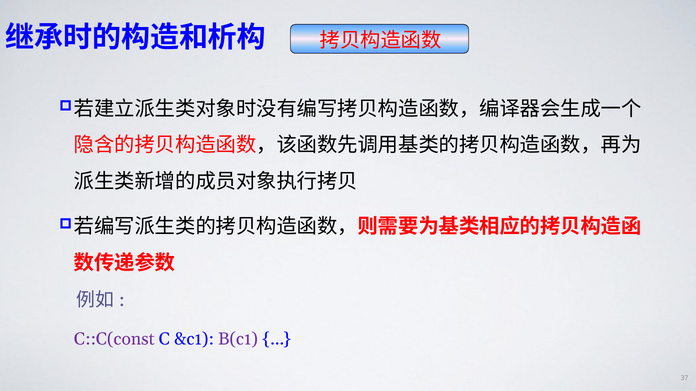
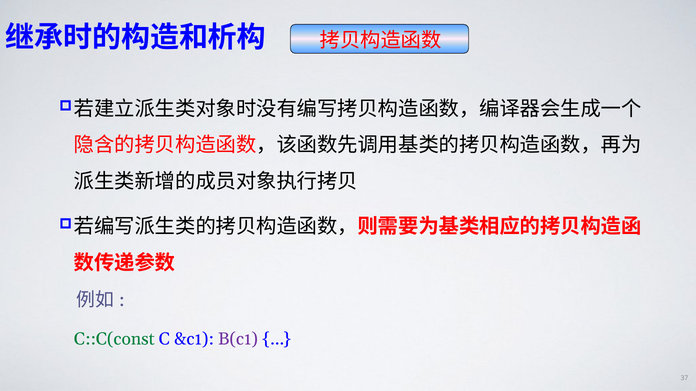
C::C(const colour: purple -> green (114, 339)
